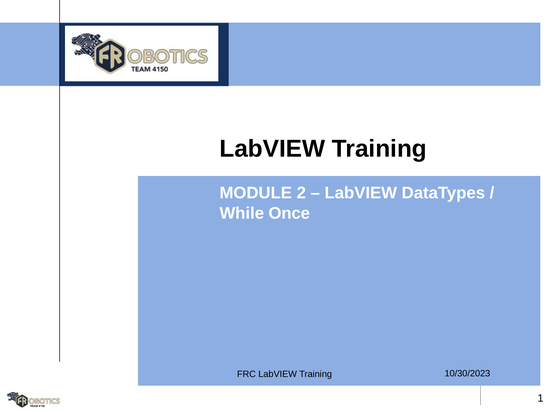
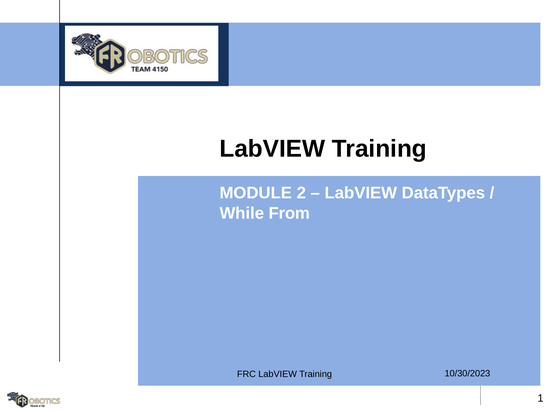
Once: Once -> From (289, 213)
